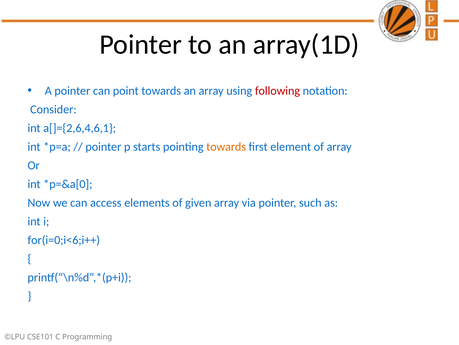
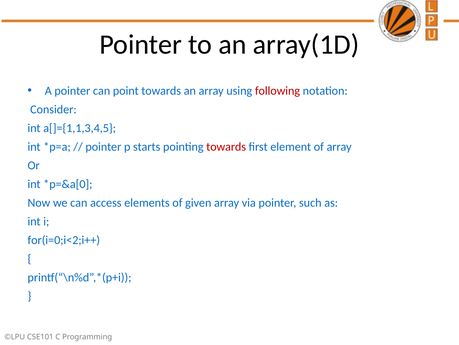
a[]={2,6,4,6,1: a[]={2,6,4,6,1 -> a[]={1,1,3,4,5 (80, 128)
towards colour: orange -> red (226, 147)
for(i=0;i<6;i++: for(i=0;i<6;i++ -> for(i=0;i<2;i++ (64, 240)
